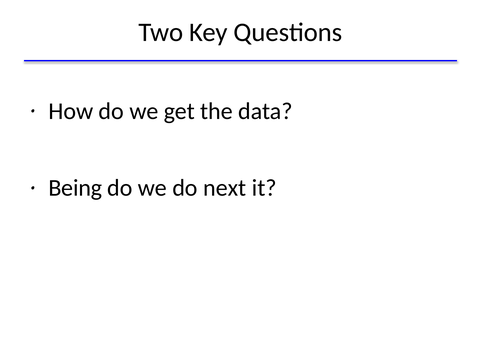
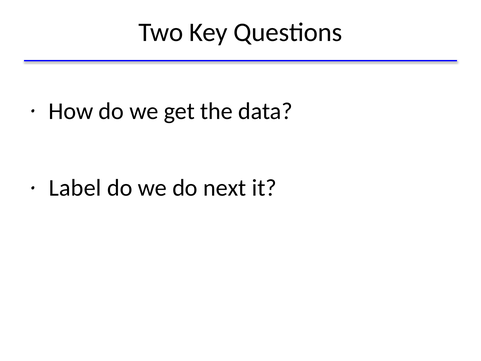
Being: Being -> Label (75, 188)
